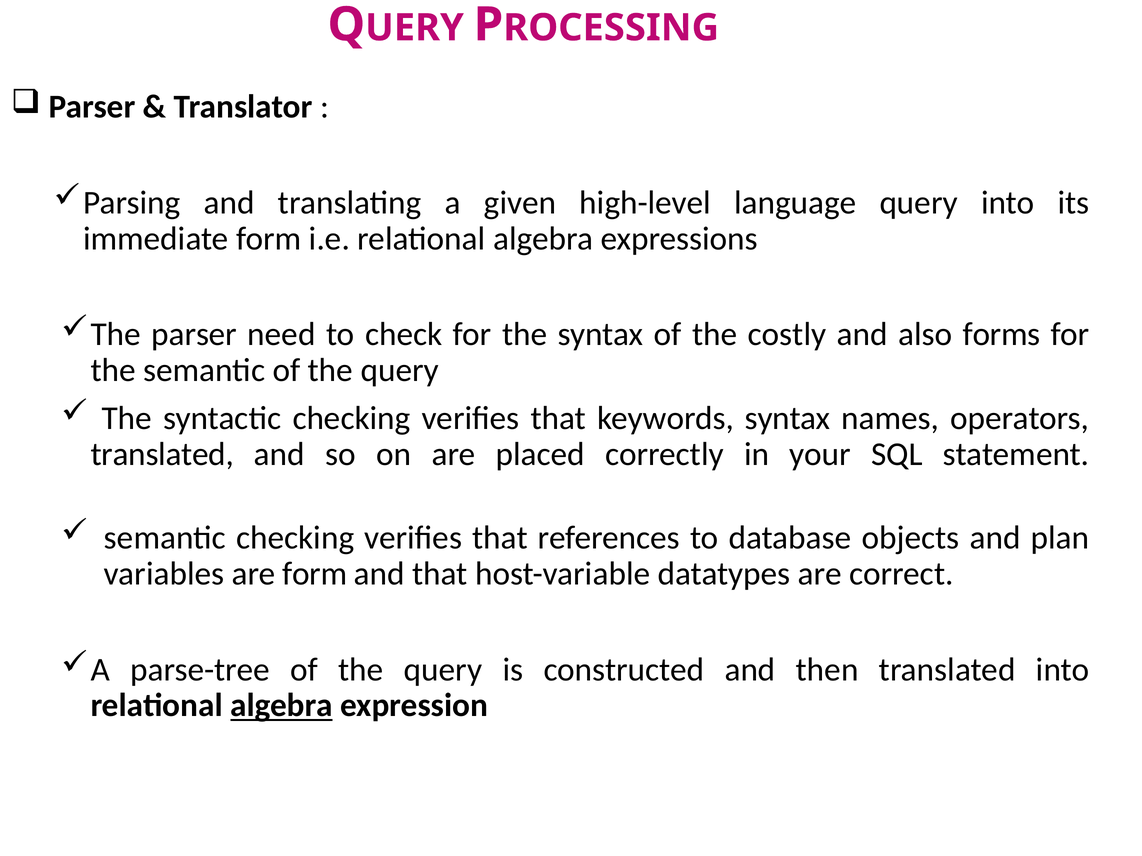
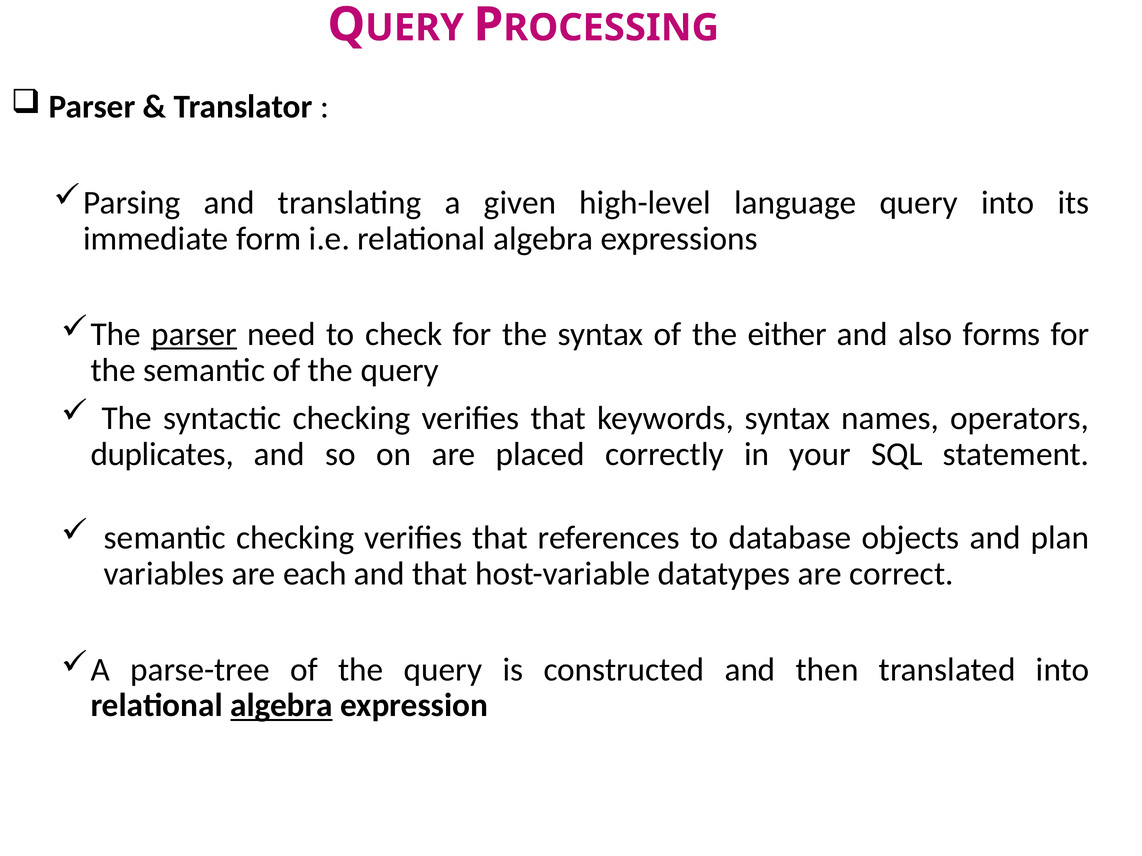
parser underline: none -> present (194, 335)
costly: costly -> either (787, 335)
translated: translated -> duplicates (162, 454)
are form: form -> each (315, 574)
